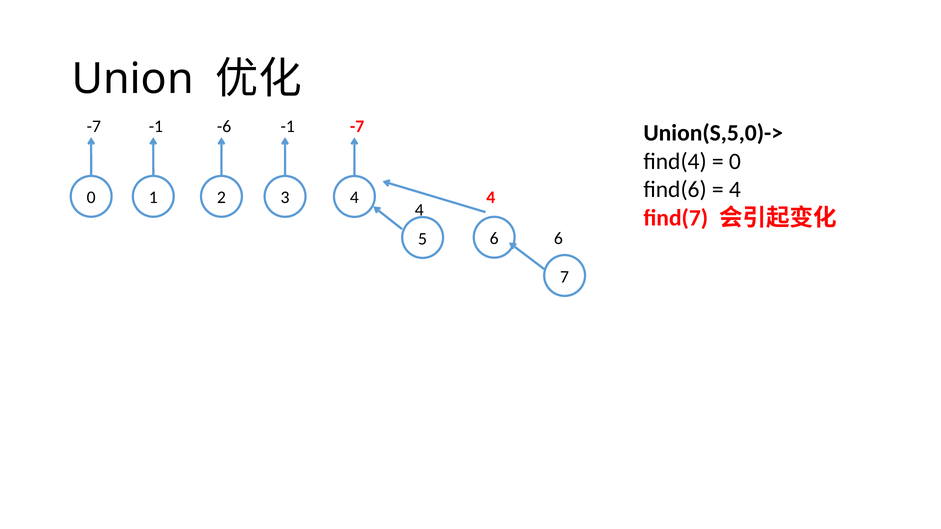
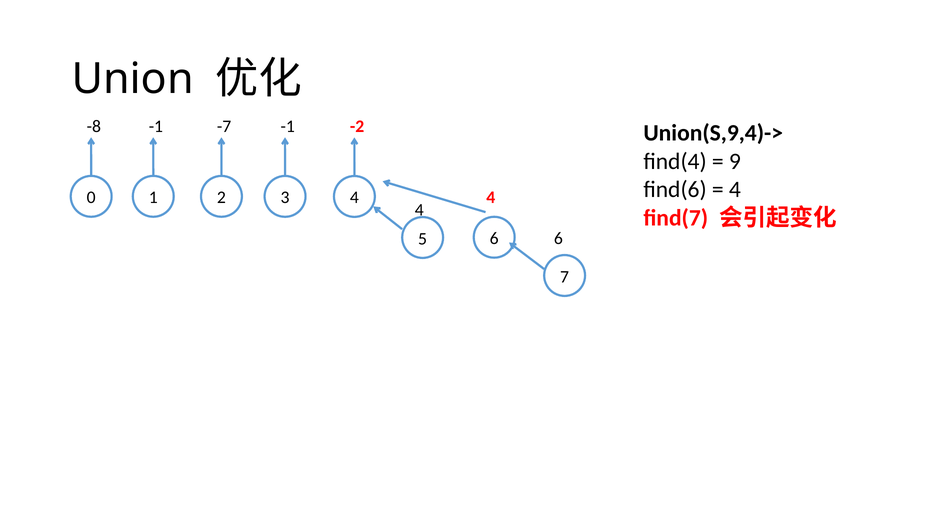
-7: -7 -> -8 (94, 126)
-6: -6 -> -7 (224, 126)
-7: -7 -> -2 (357, 127)
Union(S,5,0)->: Union(S,5,0)-> -> Union(S,9,4)-> (713, 133)
0: 0 -> 9 (735, 161)
